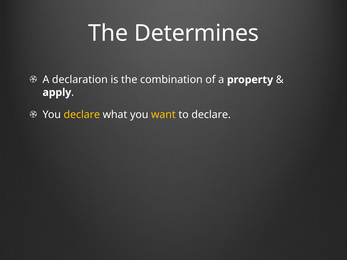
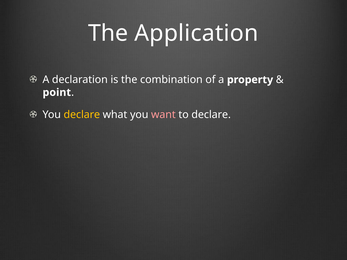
Determines: Determines -> Application (196, 33)
apply: apply -> point (57, 92)
want colour: yellow -> pink (163, 115)
